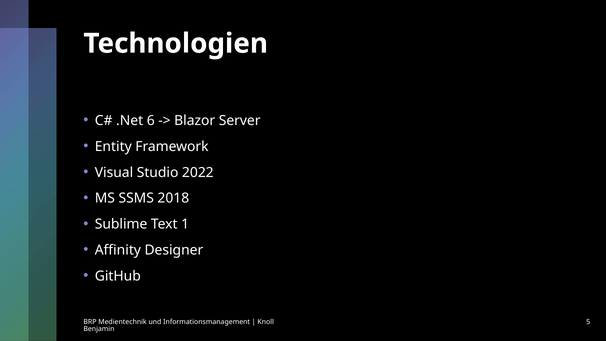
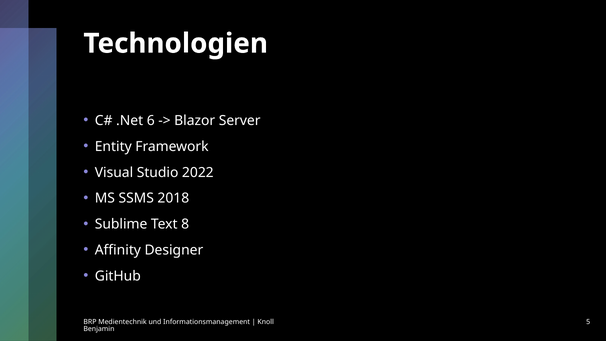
1: 1 -> 8 (185, 224)
